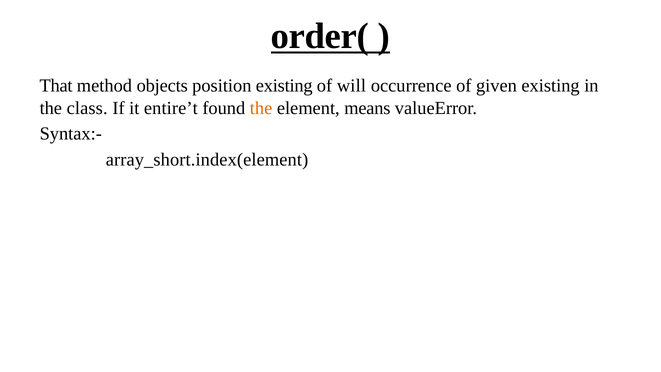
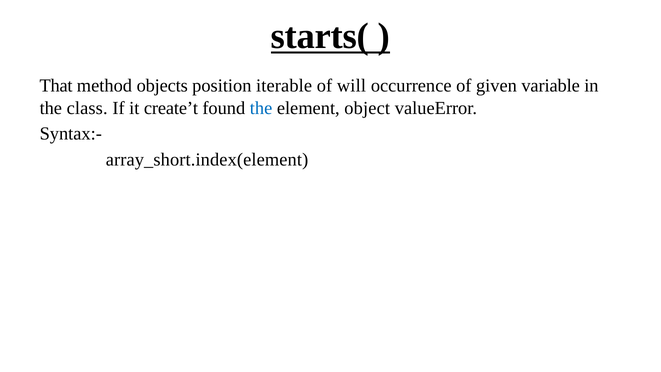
order(: order( -> starts( (320, 36)
position existing: existing -> iterable (284, 86)
given existing: existing -> variable (551, 86)
entire’t: entire’t -> create’t (171, 108)
the colour: orange -> blue (261, 108)
means: means -> object (367, 108)
